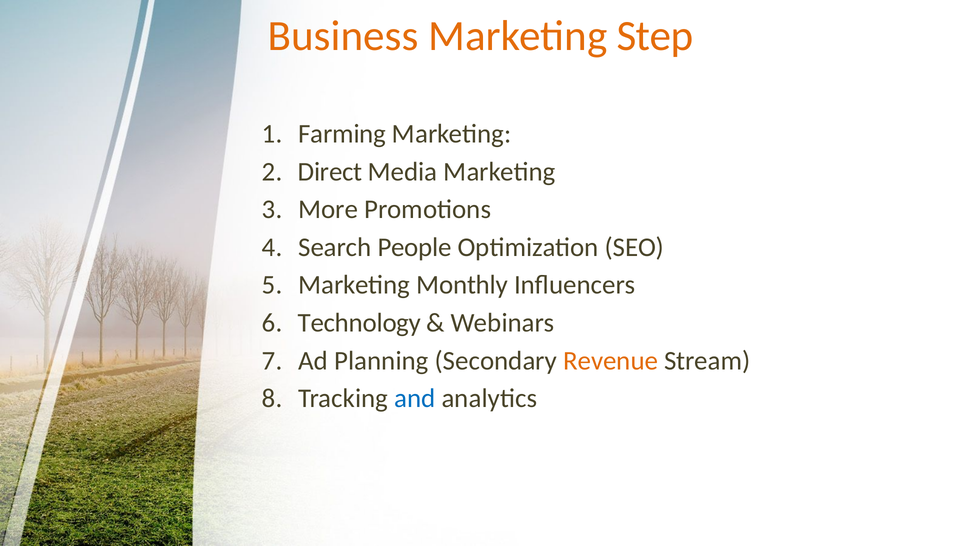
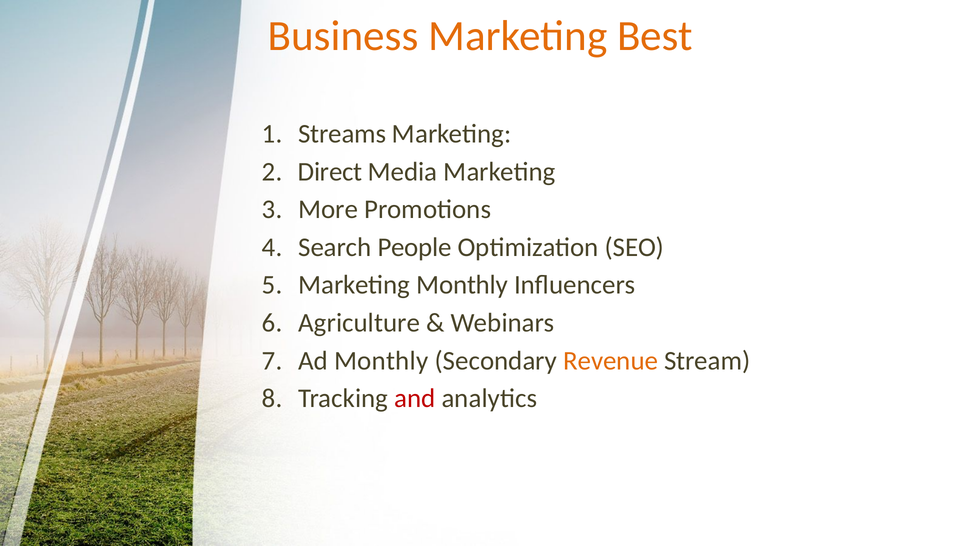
Step: Step -> Best (655, 36)
Farming: Farming -> Streams (342, 134)
Technology: Technology -> Agriculture (359, 323)
Ad Planning: Planning -> Monthly (381, 360)
and colour: blue -> red (415, 398)
